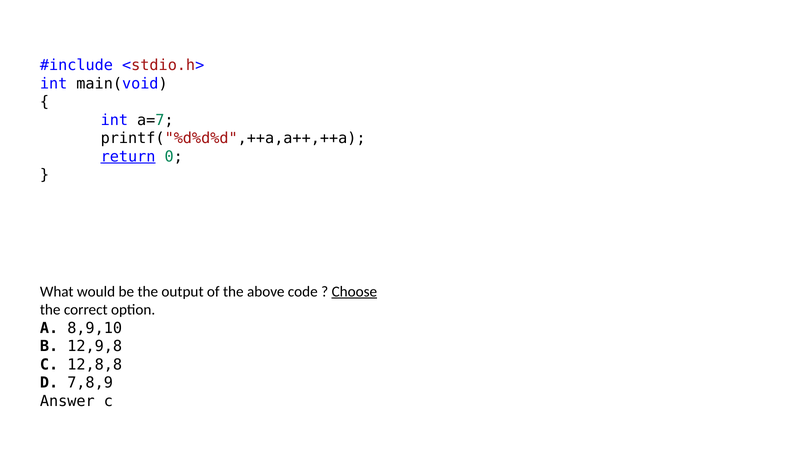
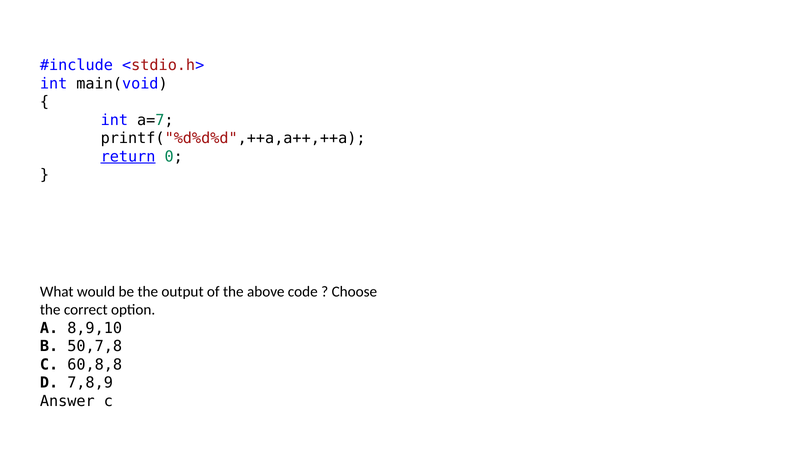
Choose underline: present -> none (354, 291)
12,9,8: 12,9,8 -> 50,7,8 (95, 346)
12,8,8: 12,8,8 -> 60,8,8 (95, 364)
